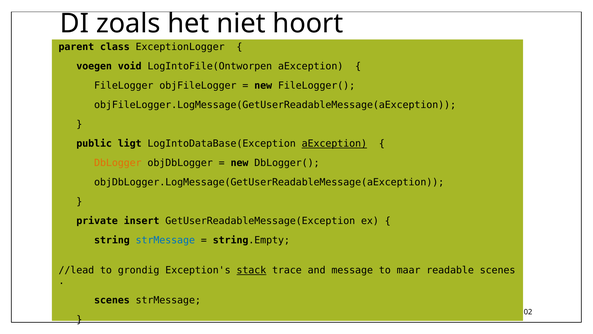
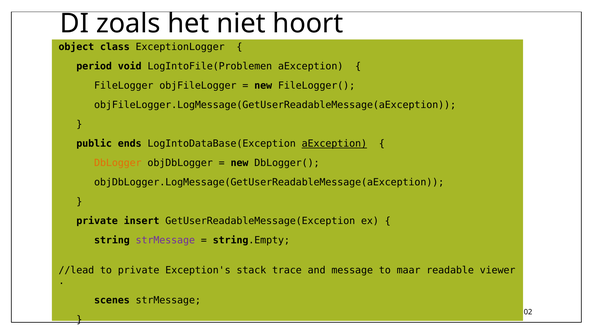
parent: parent -> object (76, 47)
voegen: voegen -> period (94, 66)
LogIntoFile(Ontworpen: LogIntoFile(Ontworpen -> LogIntoFile(Problemen (210, 66)
ligt: ligt -> ends (130, 143)
strMessage colour: blue -> purple (165, 240)
to grondig: grondig -> private (139, 270)
stack underline: present -> none (251, 270)
readable scenes: scenes -> viewer (498, 270)
